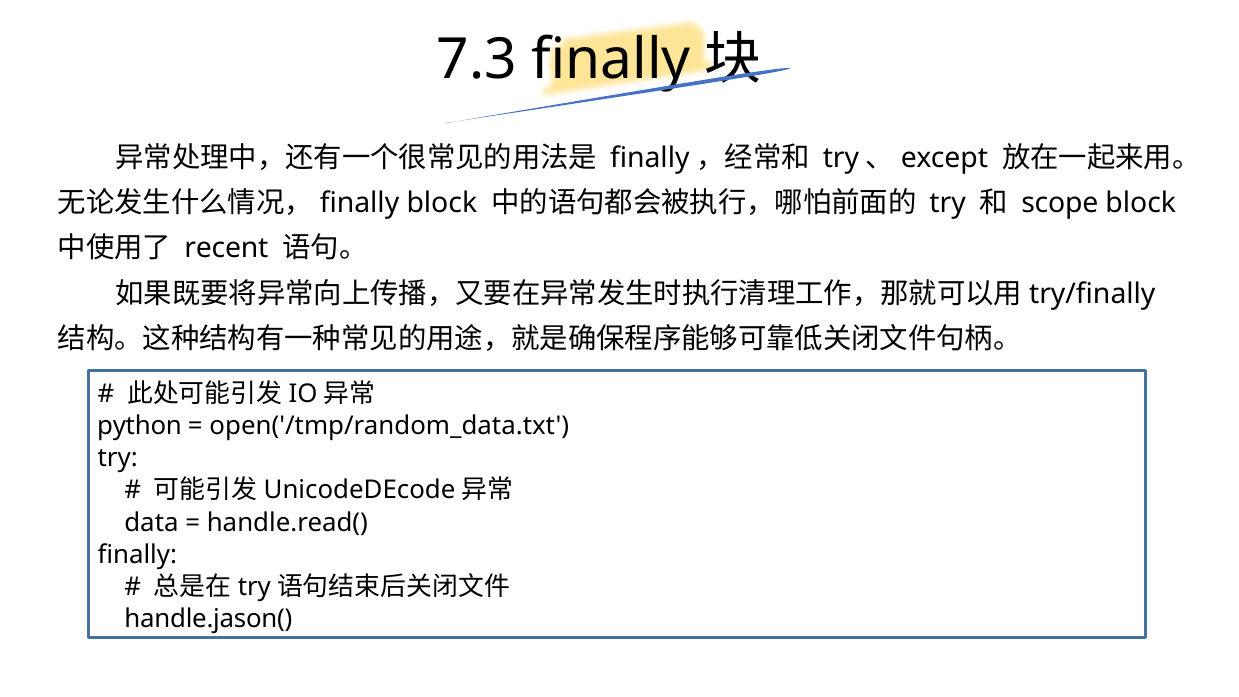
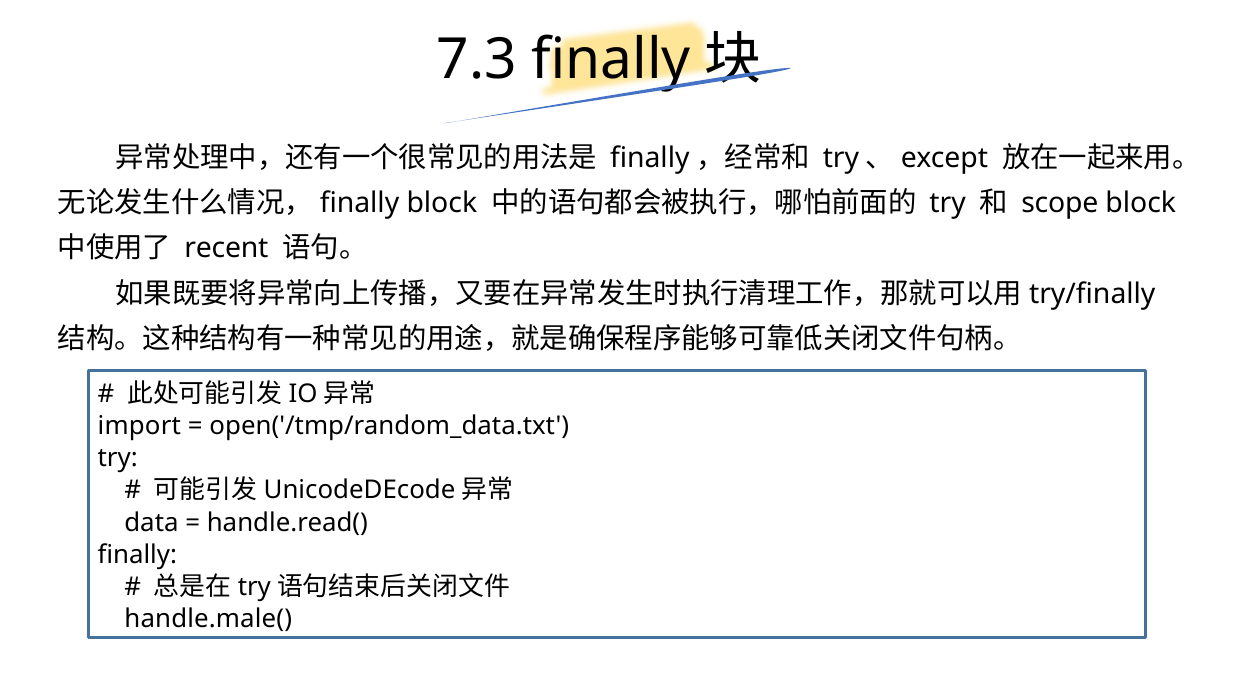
python: python -> import (139, 426)
handle.jason(: handle.jason( -> handle.male( (208, 619)
